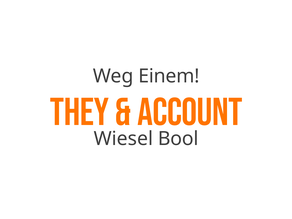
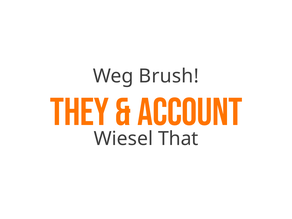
Einem: Einem -> Brush (169, 76)
Bool: Bool -> That (178, 139)
